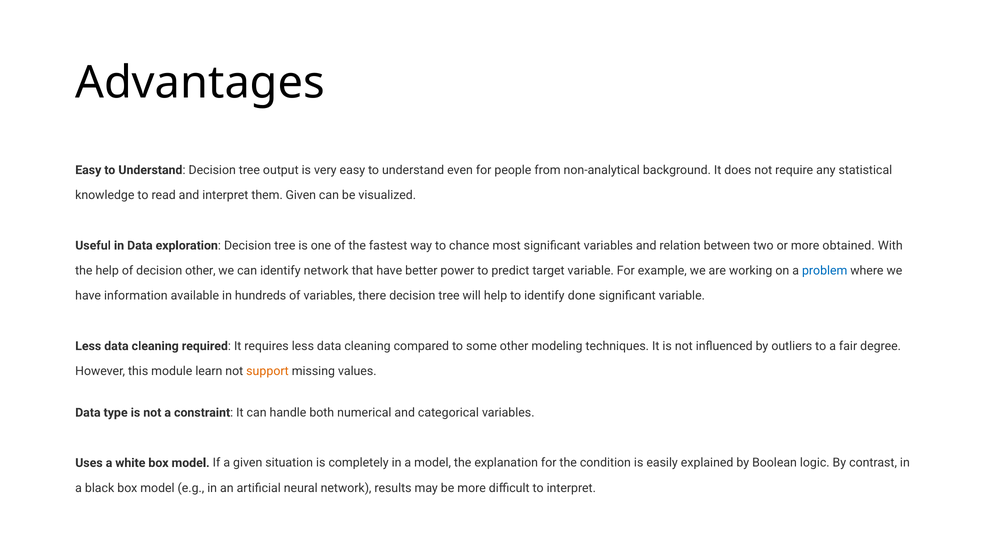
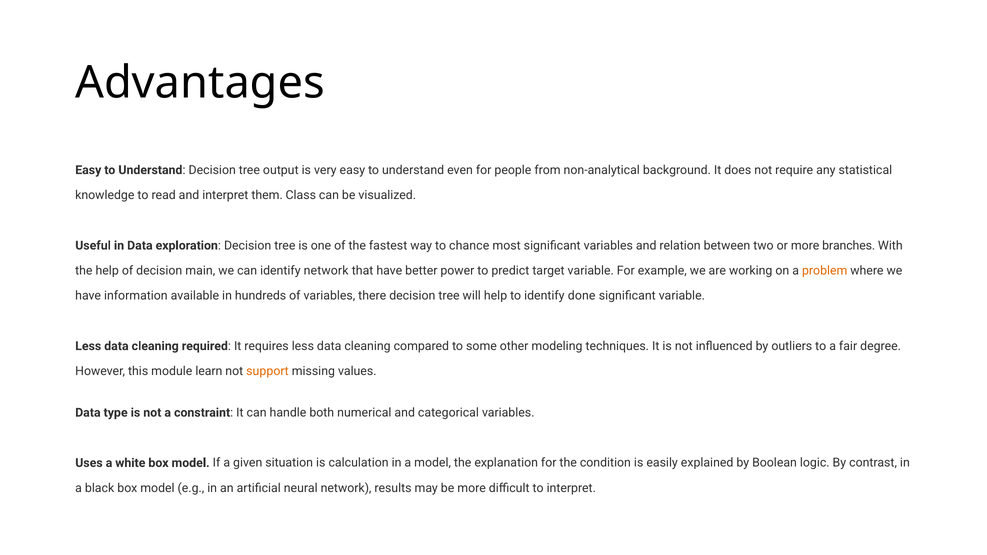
them Given: Given -> Class (301, 195)
obtained: obtained -> branches (849, 246)
decision other: other -> main (200, 271)
problem colour: blue -> orange (825, 271)
completely: completely -> calculation (359, 463)
